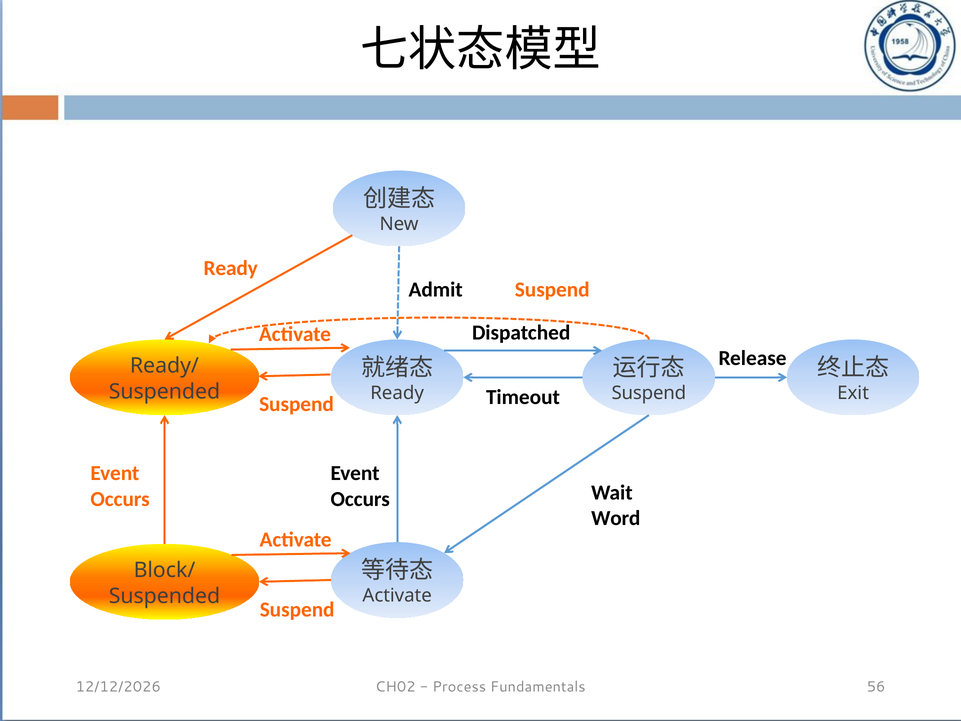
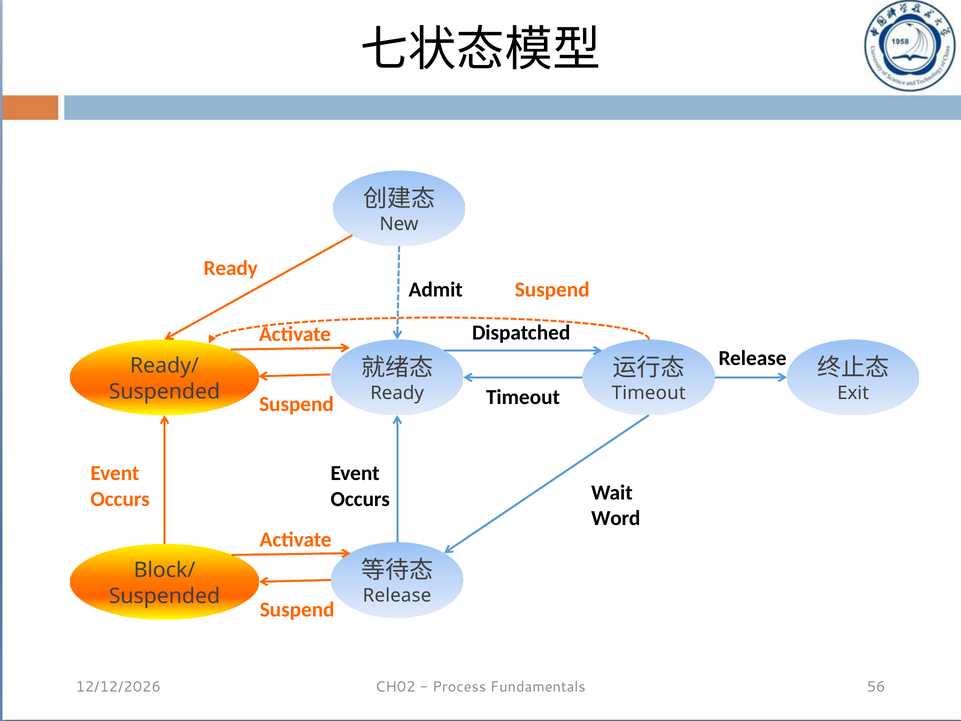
Suspend: Suspend -> Timeout (649, 393)
Activate: Activate -> Release (397, 595)
